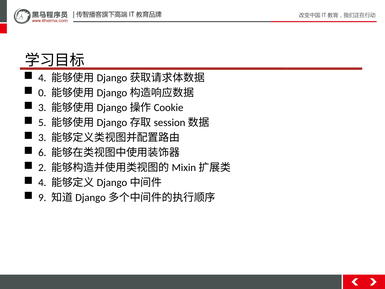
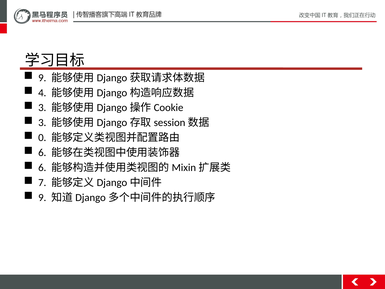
4: 4 -> 9 (42, 78)
0: 0 -> 4 (42, 93)
5: 5 -> 3 (42, 123)
3: 3 -> 0 (42, 138)
2: 2 -> 6 (42, 168)
4: 4 -> 7 (42, 182)
